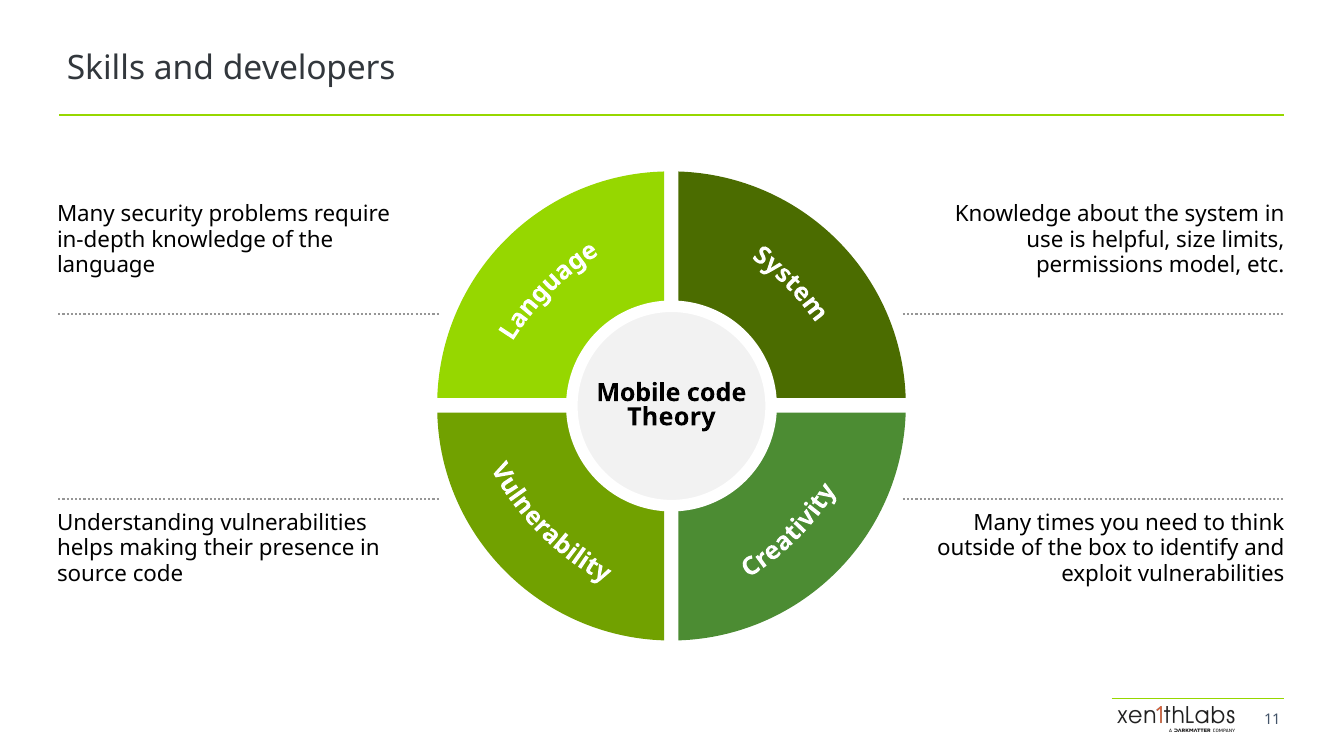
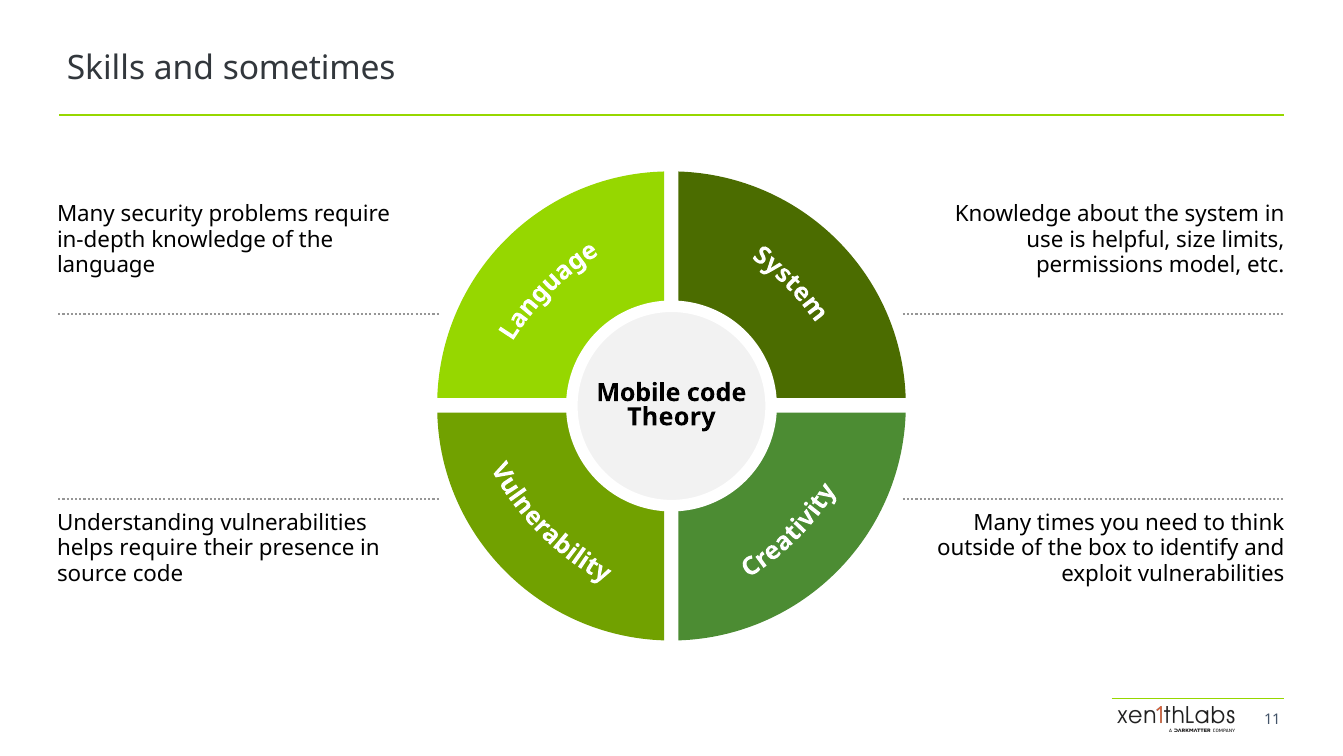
developers: developers -> sometimes (309, 68)
helps making: making -> require (158, 548)
